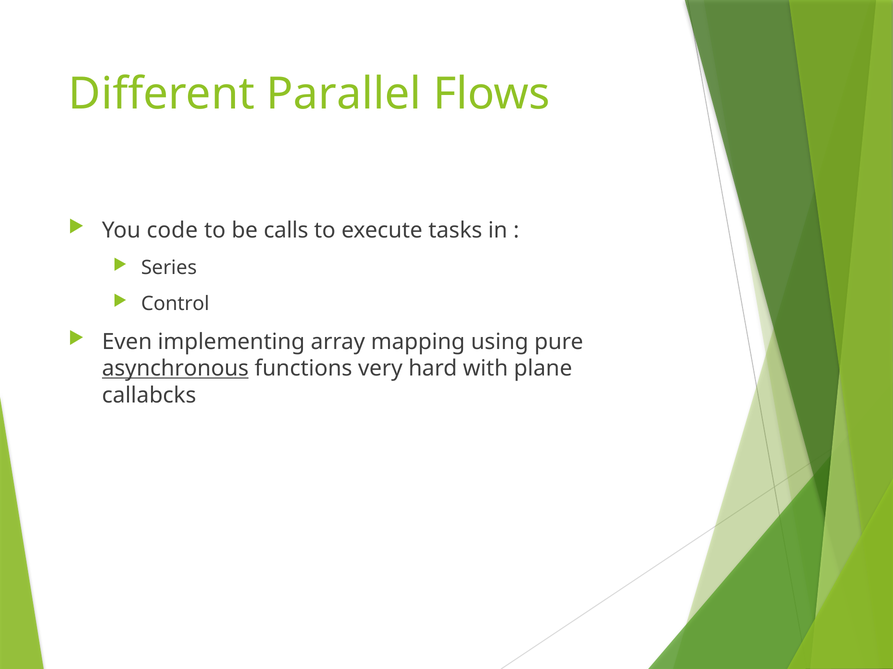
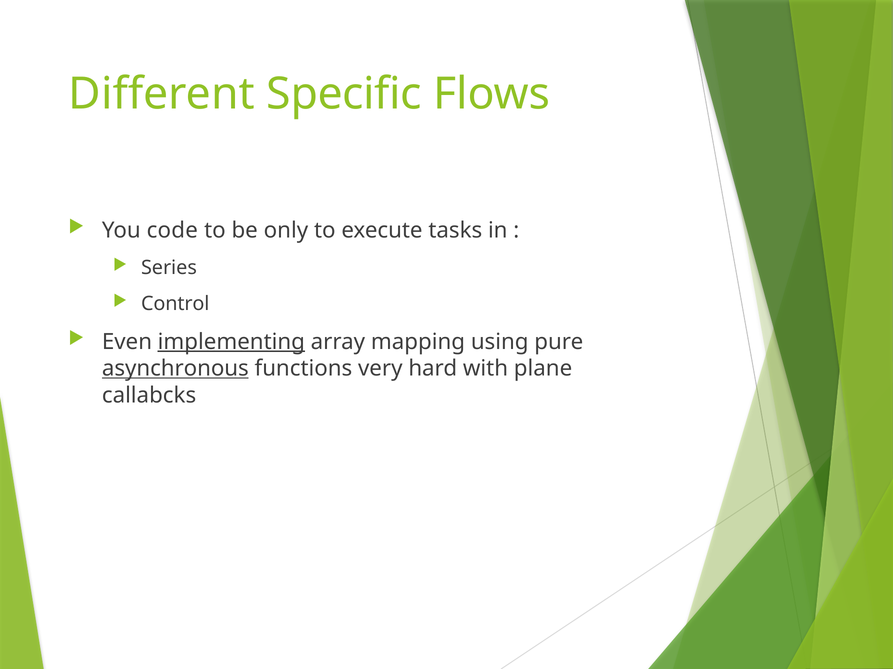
Parallel: Parallel -> Specific (344, 94)
calls: calls -> only (286, 230)
implementing underline: none -> present (231, 342)
